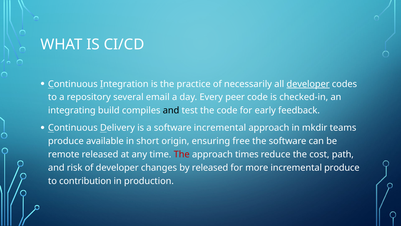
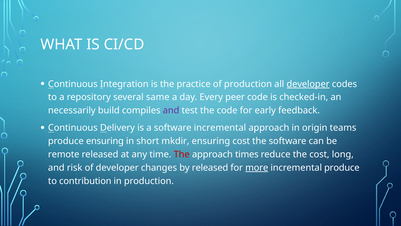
of necessarily: necessarily -> production (248, 84)
email: email -> same (158, 97)
integrating: integrating -> necessarily (72, 110)
and colour: black -> purple (171, 110)
mkdir: mkdir -> origin (315, 128)
produce available: available -> ensuring (105, 141)
origin: origin -> mkdir (175, 141)
ensuring free: free -> cost (241, 141)
path: path -> long (343, 154)
more underline: none -> present (257, 167)
